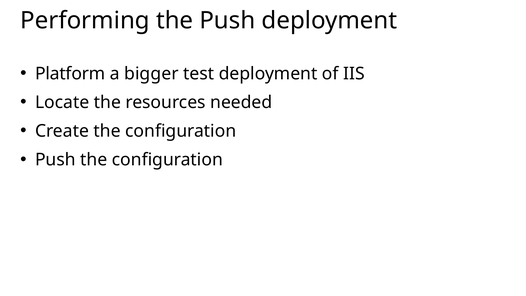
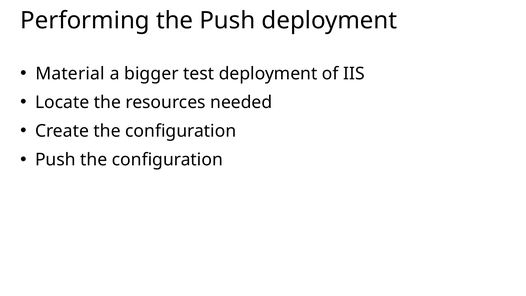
Platform: Platform -> Material (70, 74)
